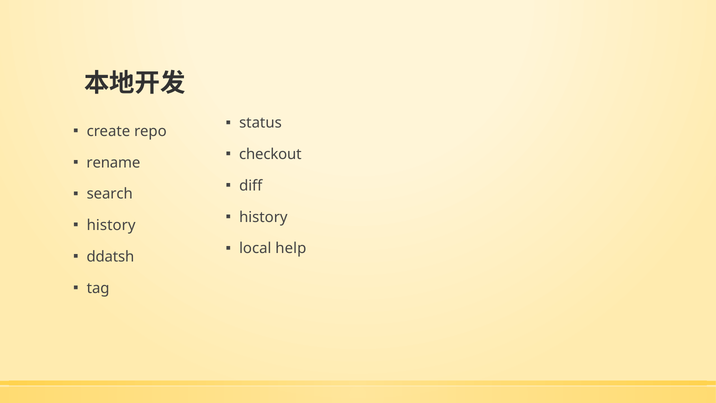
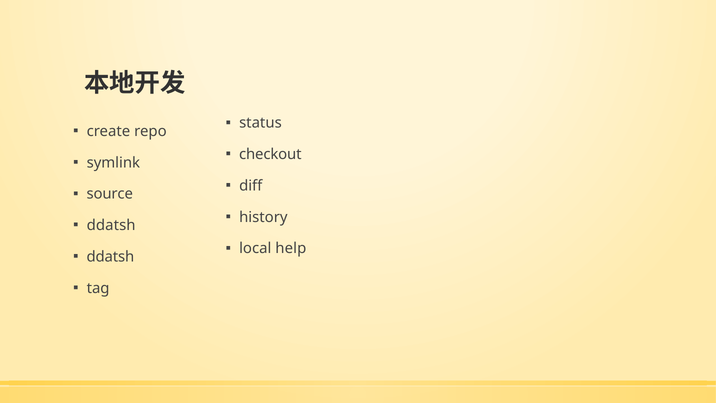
rename: rename -> symlink (113, 163)
search: search -> source (110, 194)
history: history -> ddatsh (111, 225)
